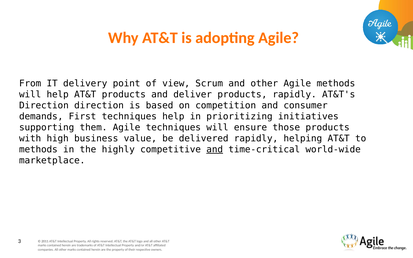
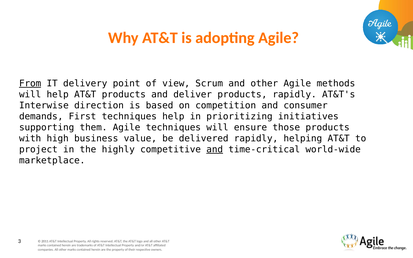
From underline: none -> present (30, 83)
Direction: Direction -> Interwise (44, 105)
methods: methods -> project (38, 149)
